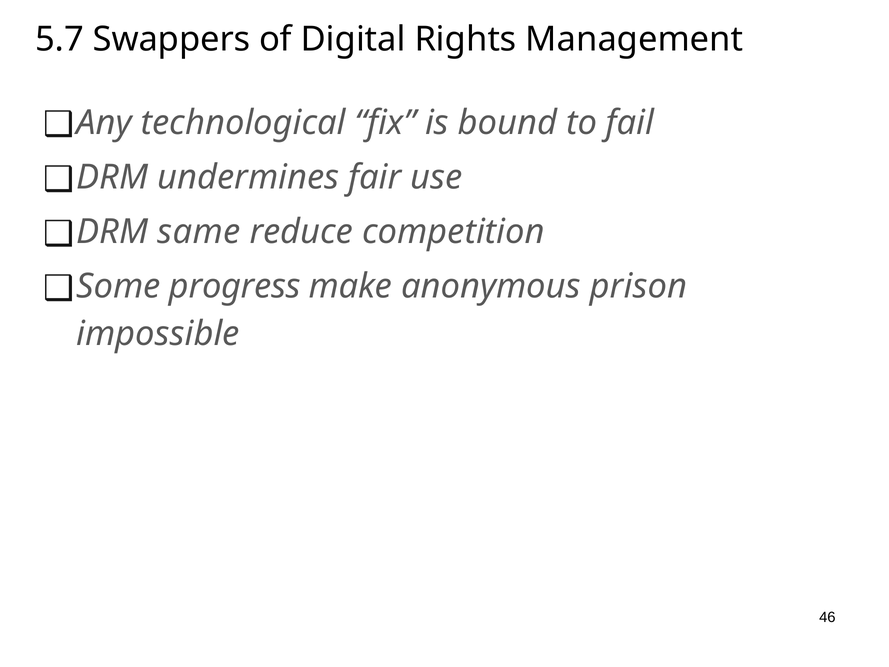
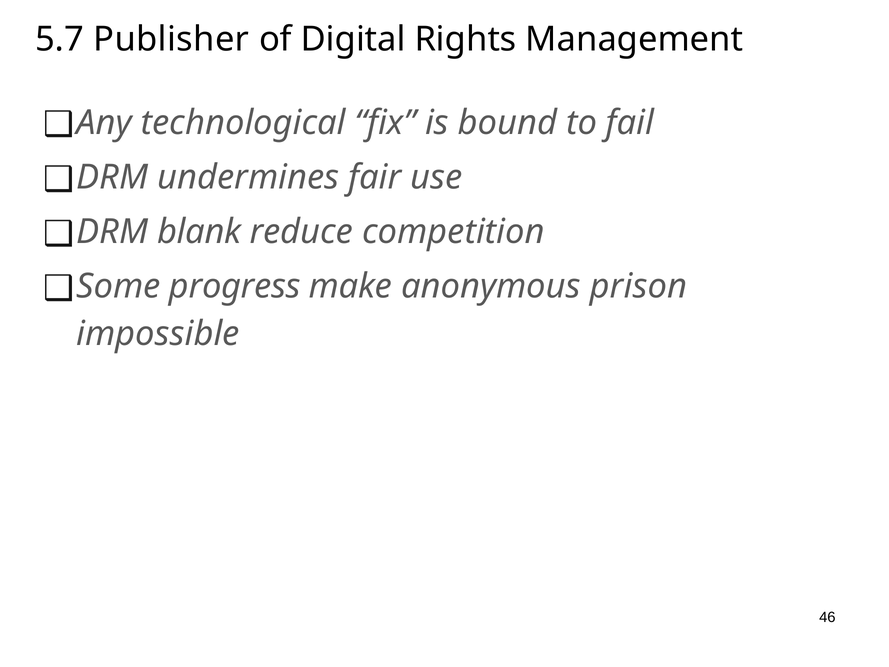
Swappers: Swappers -> Publisher (171, 39)
same: same -> blank (199, 232)
